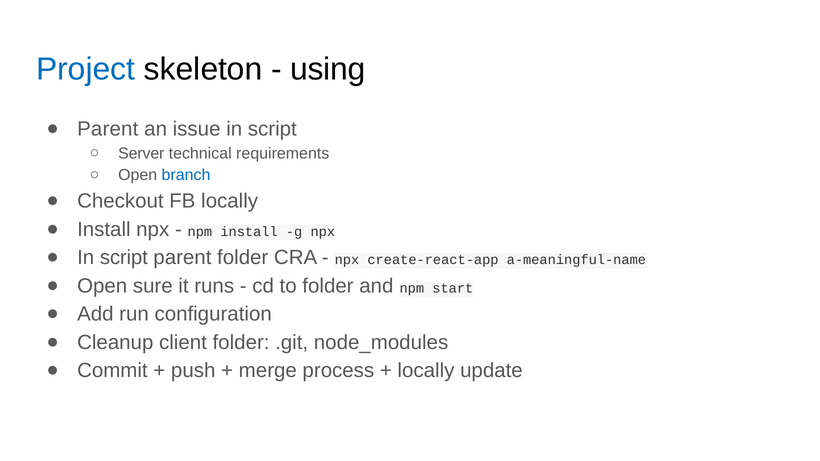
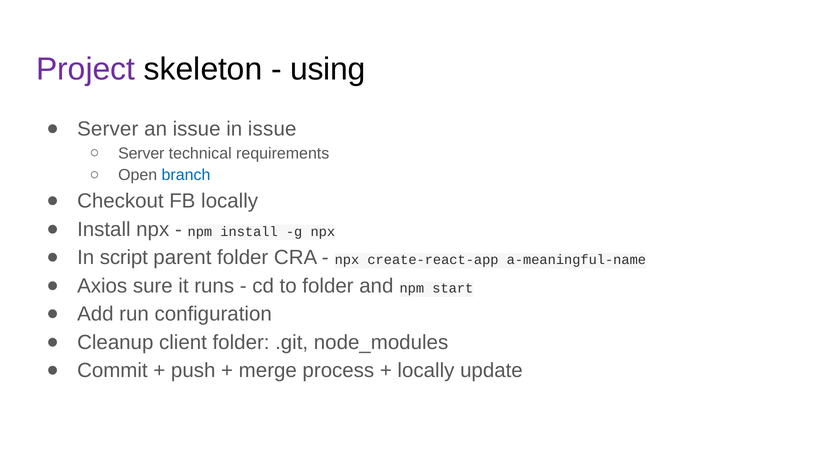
Project colour: blue -> purple (86, 69)
Parent: Parent -> Server (108, 129)
issue in script: script -> issue (272, 129)
Open: Open -> Axios (102, 286)
